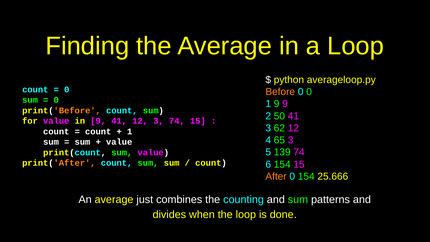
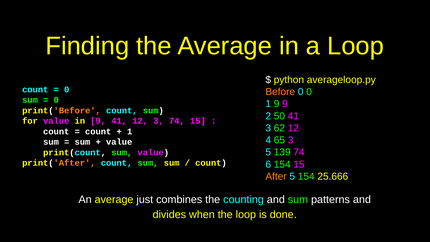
After 0: 0 -> 5 (292, 176)
